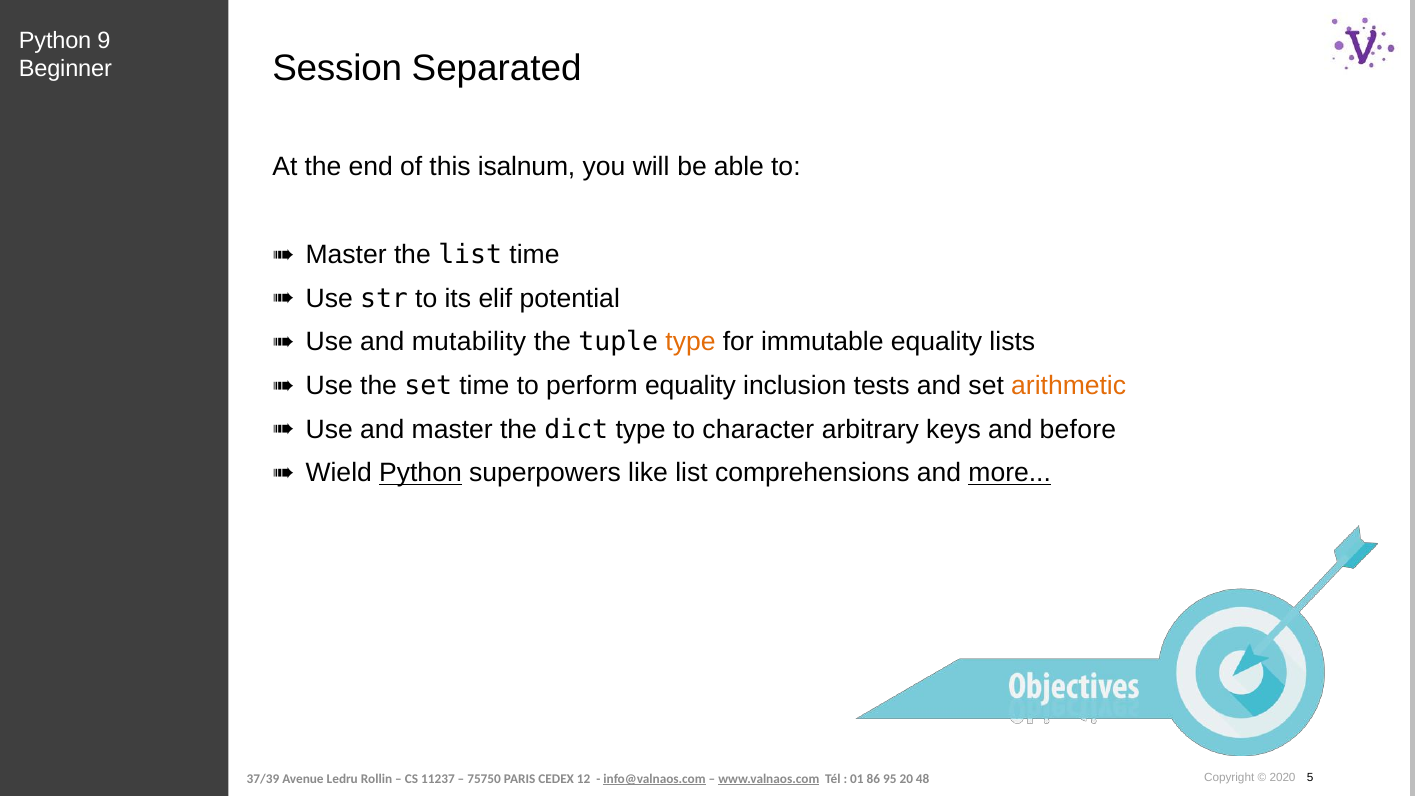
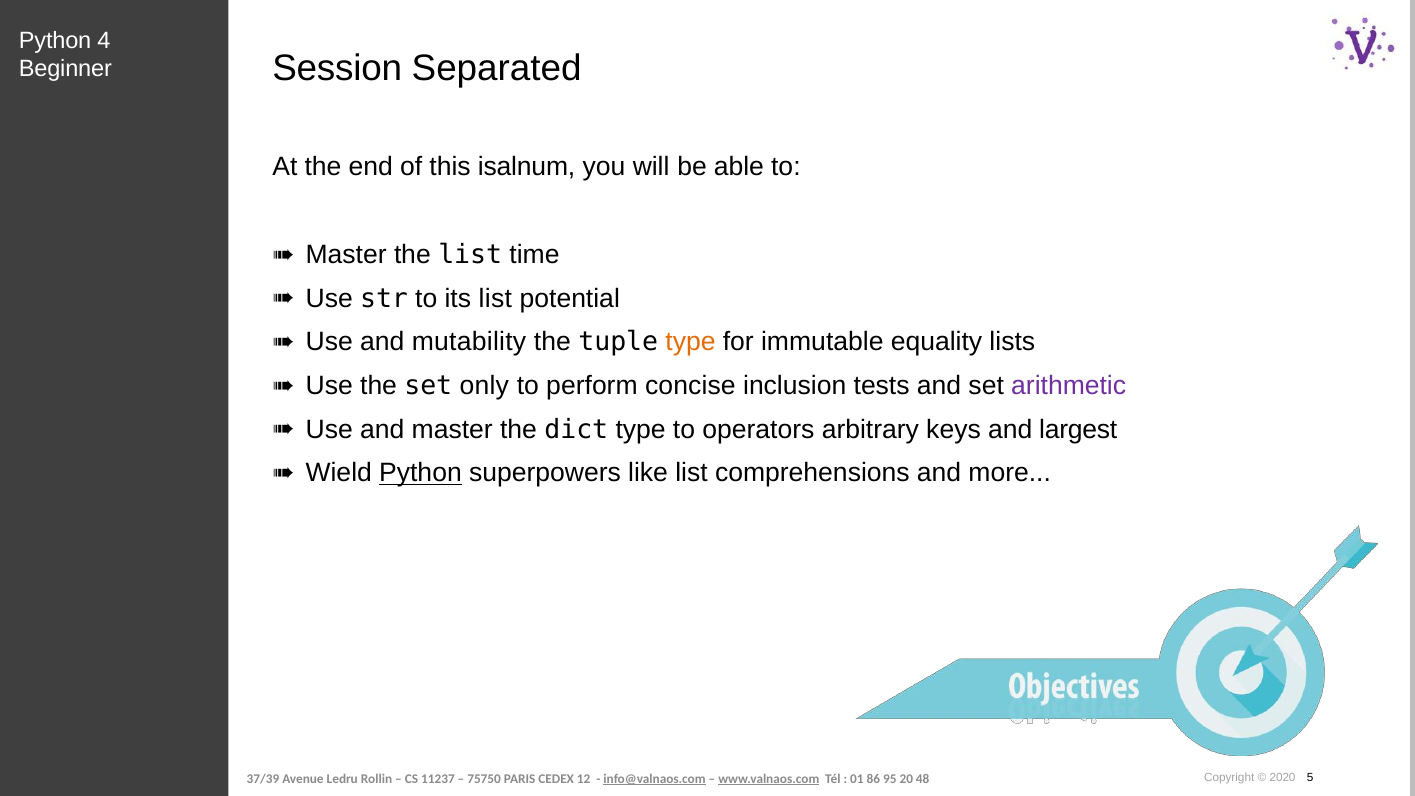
9: 9 -> 4 (104, 41)
its elif: elif -> list (495, 298)
set time: time -> only (484, 386)
perform equality: equality -> concise (690, 386)
arithmetic colour: orange -> purple (1069, 386)
character: character -> operators (758, 429)
before: before -> largest (1078, 429)
more underline: present -> none (1010, 473)
